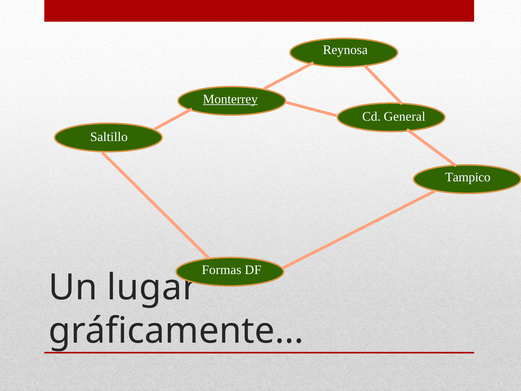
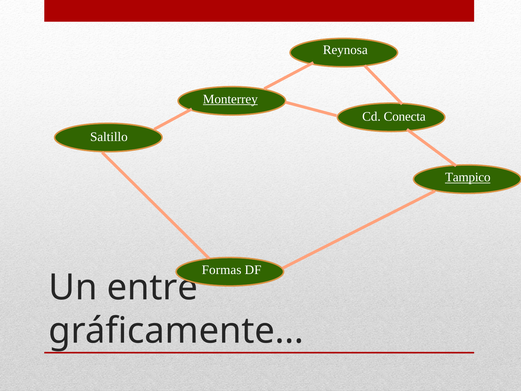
General: General -> Conecta (405, 117)
Tampico underline: none -> present (468, 177)
lugar: lugar -> entre (152, 287)
